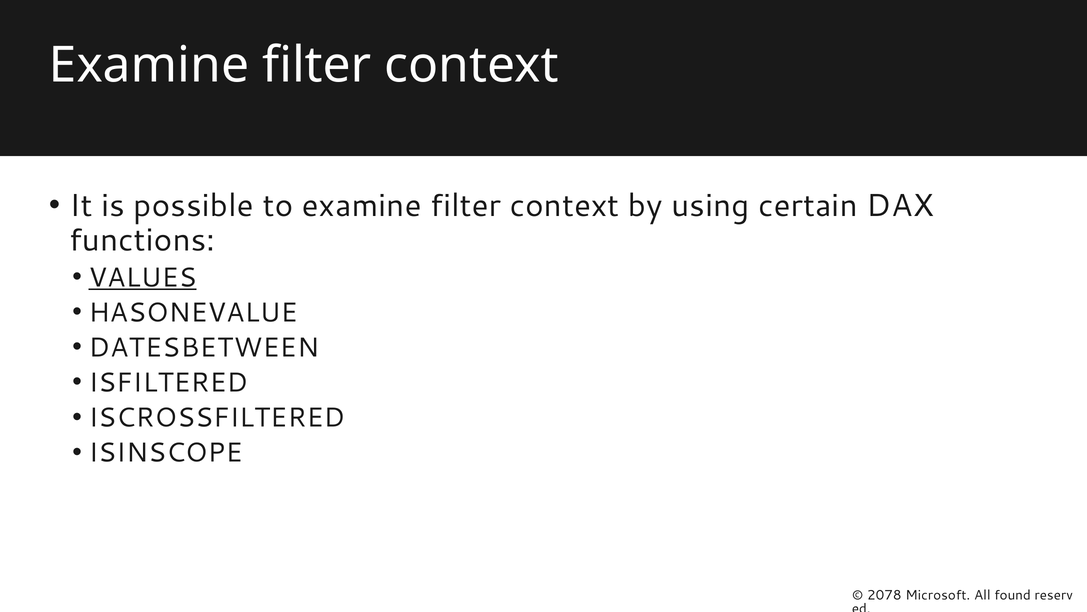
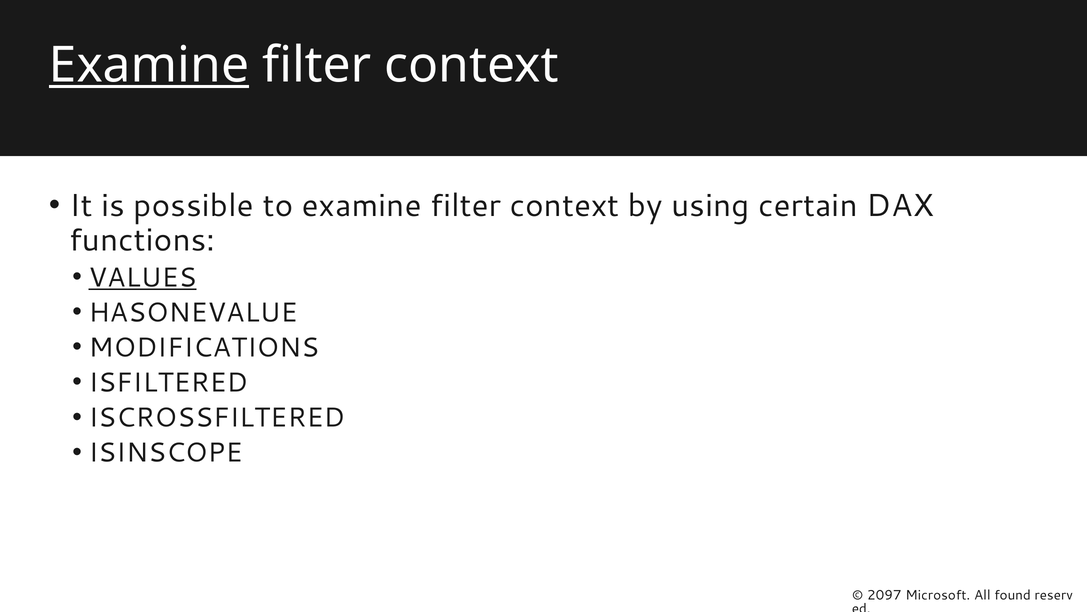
Examine underline: none -> present (149, 65)
DATESBETWEEN: DATESBETWEEN -> MODIFICATIONS (204, 347)
2078: 2078 -> 2097 (884, 595)
